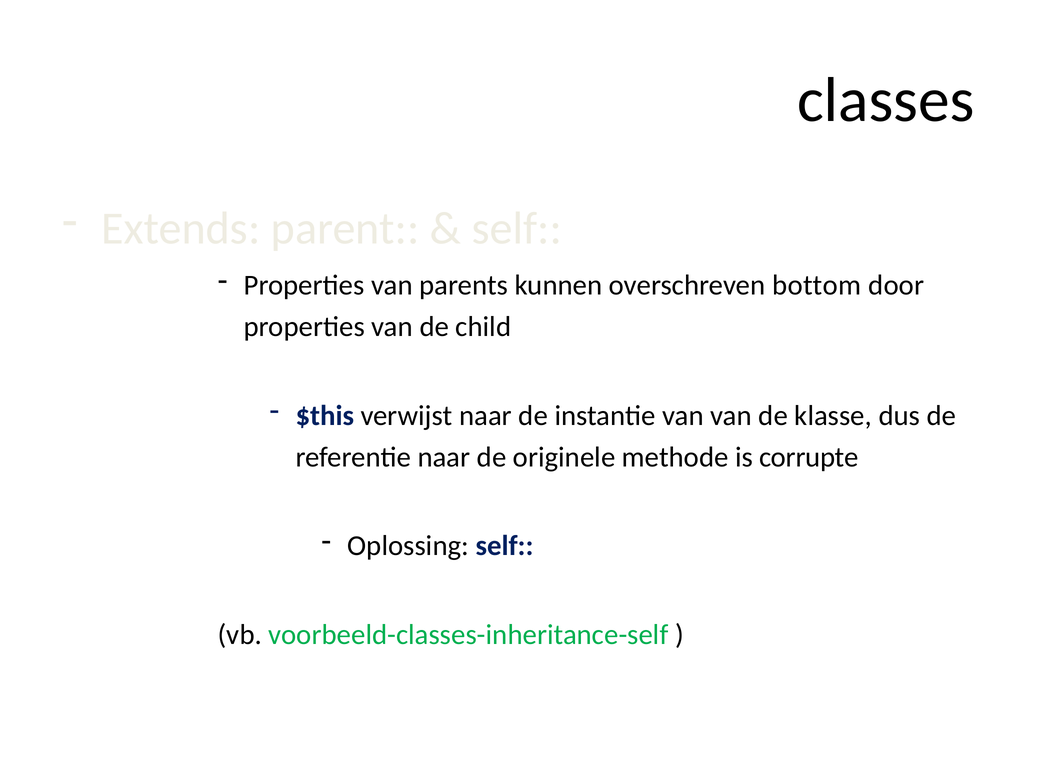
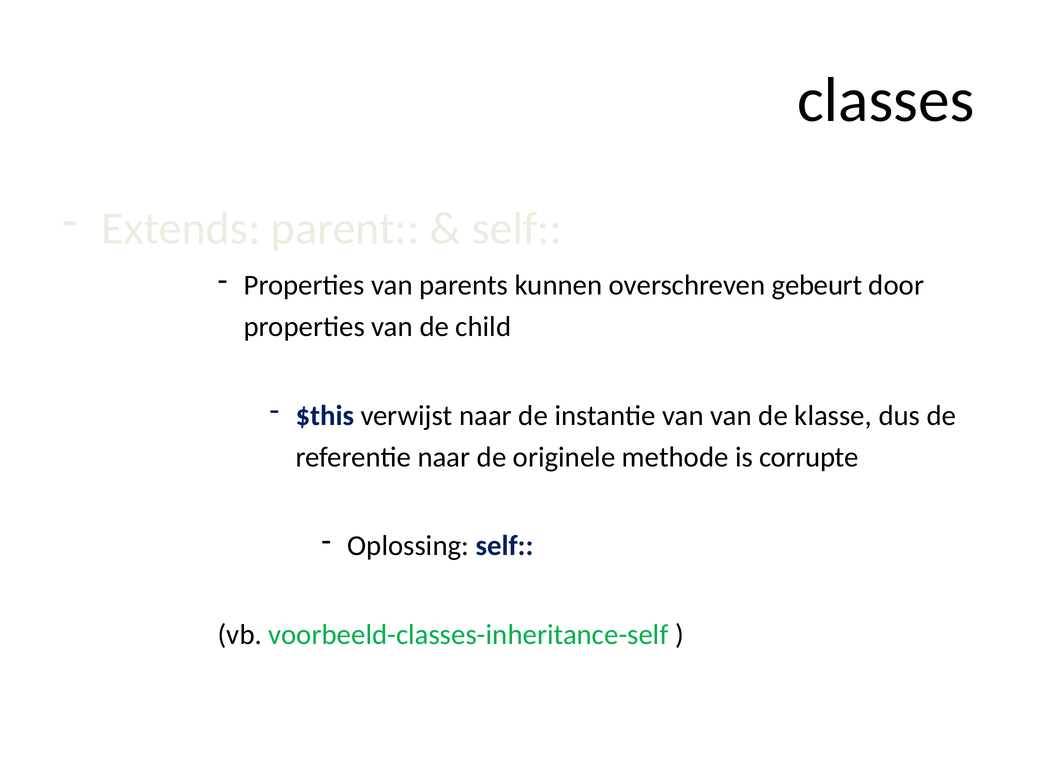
bottom: bottom -> gebeurt (817, 285)
